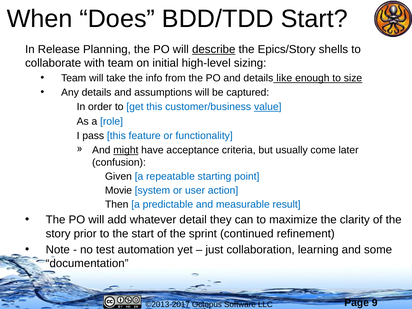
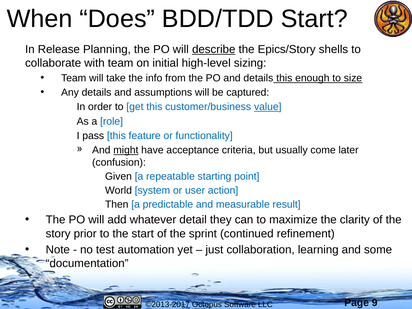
details like: like -> this (284, 78)
Movie: Movie -> World (118, 190)
